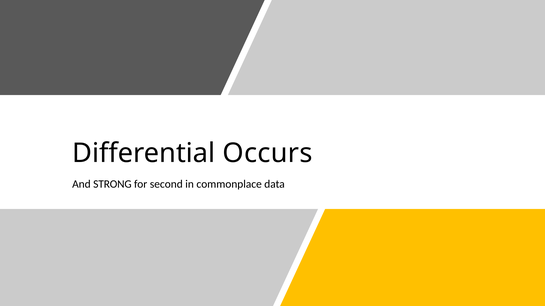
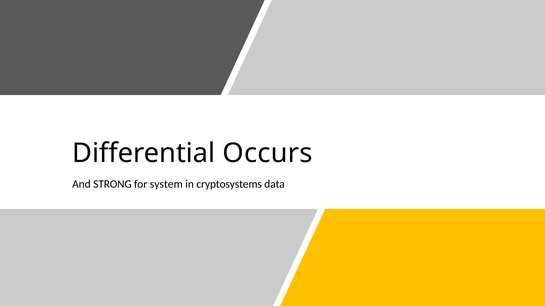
second: second -> system (166, 185)
commonplace: commonplace -> cryptosystems (229, 185)
